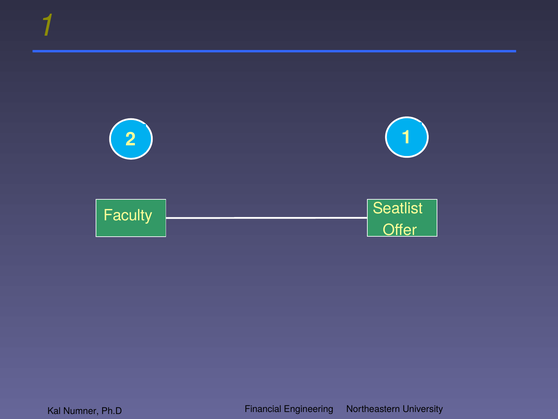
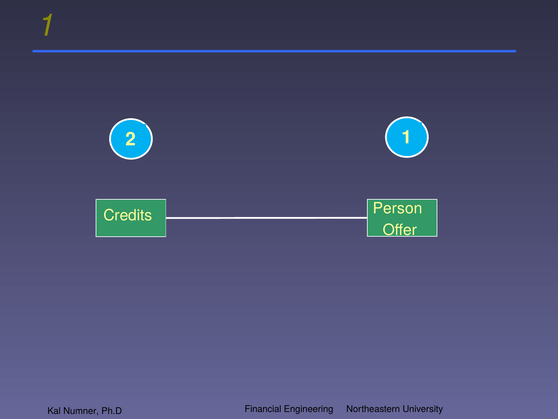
Seatlist: Seatlist -> Person (398, 208)
Faculty: Faculty -> Credits (128, 215)
